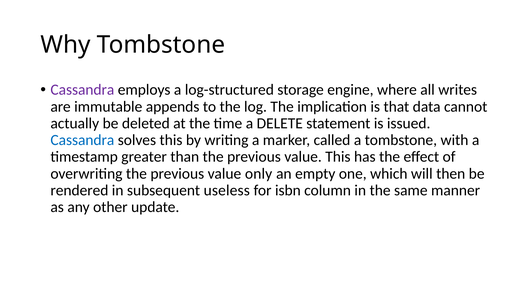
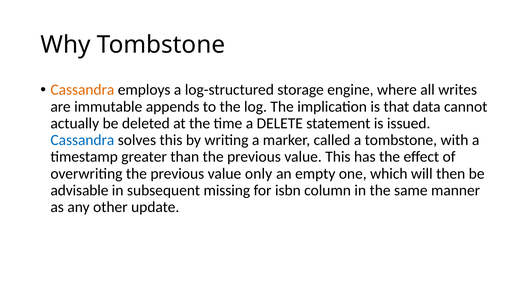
Cassandra colour: purple -> orange (82, 90)
rendered: rendered -> advisable (79, 190)
useless: useless -> missing (227, 190)
